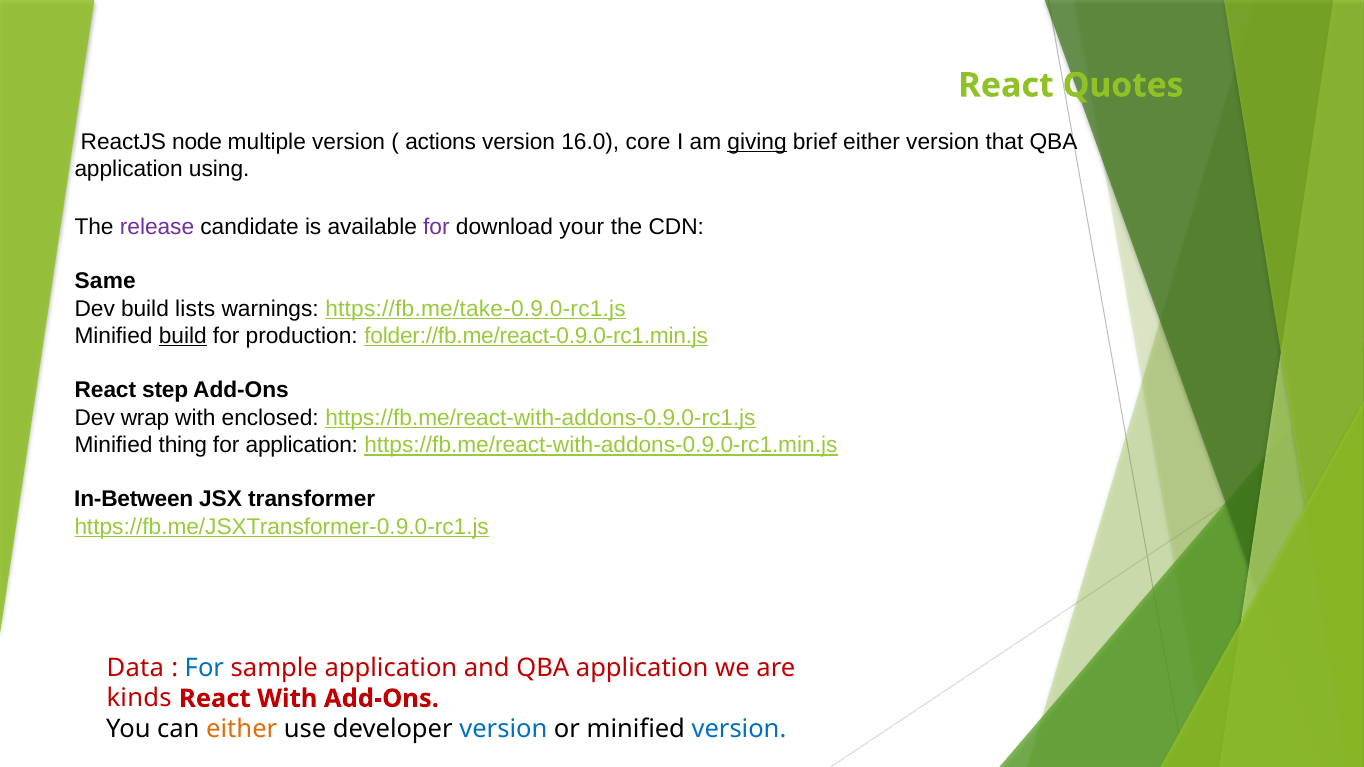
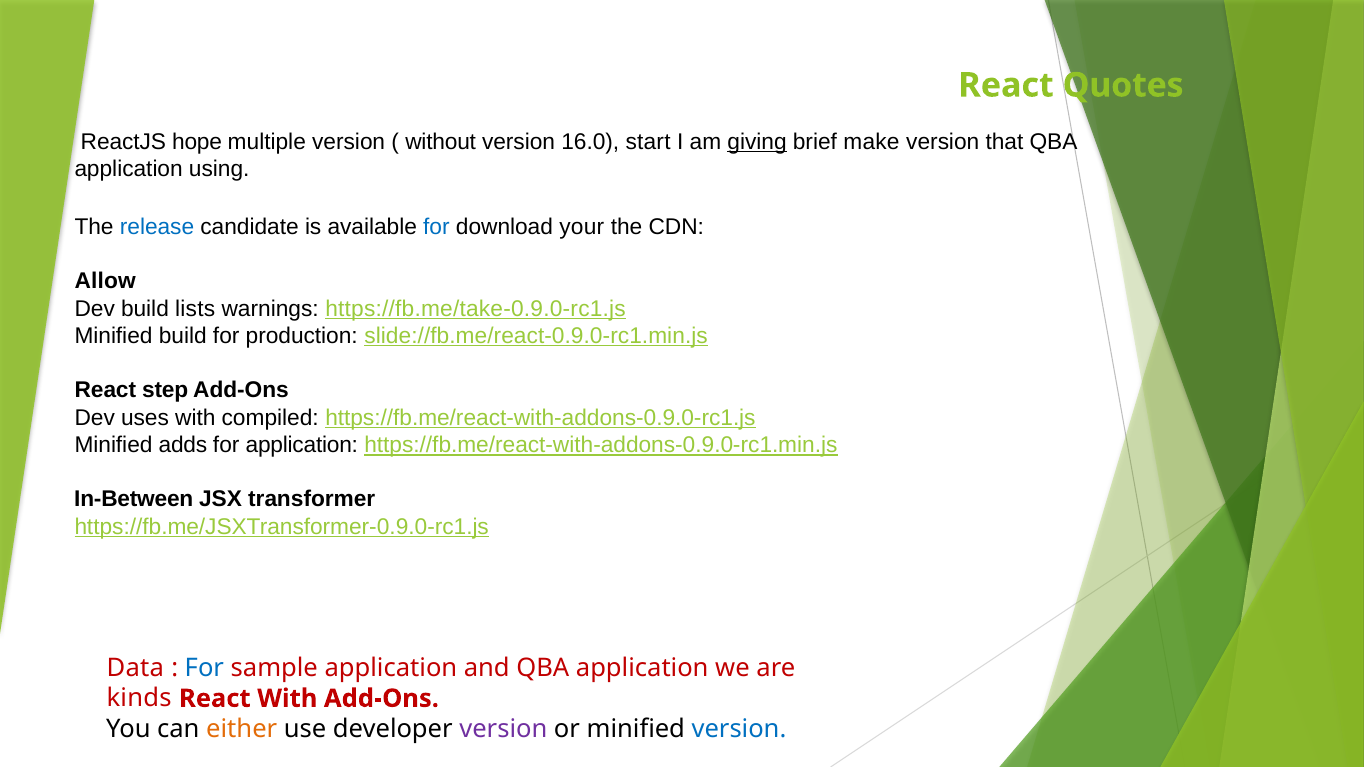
node: node -> hope (197, 142)
actions: actions -> without (441, 142)
core: core -> start (648, 142)
brief either: either -> make (871, 142)
release colour: purple -> blue (157, 227)
for colour: purple -> blue (436, 227)
Same: Same -> Allow (105, 281)
build underline: present -> none (183, 336)
folder://fb.me/react-0.9.0-rc1.min.js: folder://fb.me/react-0.9.0-rc1.min.js -> slide://fb.me/react-0.9.0-rc1.min.js (536, 336)
wrap: wrap -> uses (145, 418)
enclosed: enclosed -> compiled (270, 418)
thing: thing -> adds (183, 445)
version colour: blue -> purple (503, 729)
